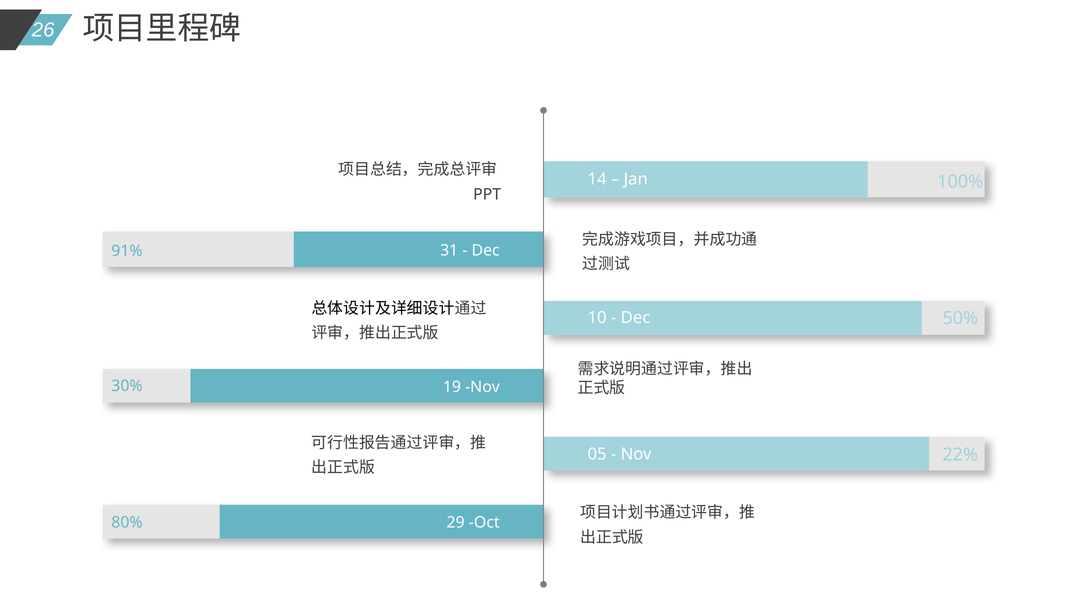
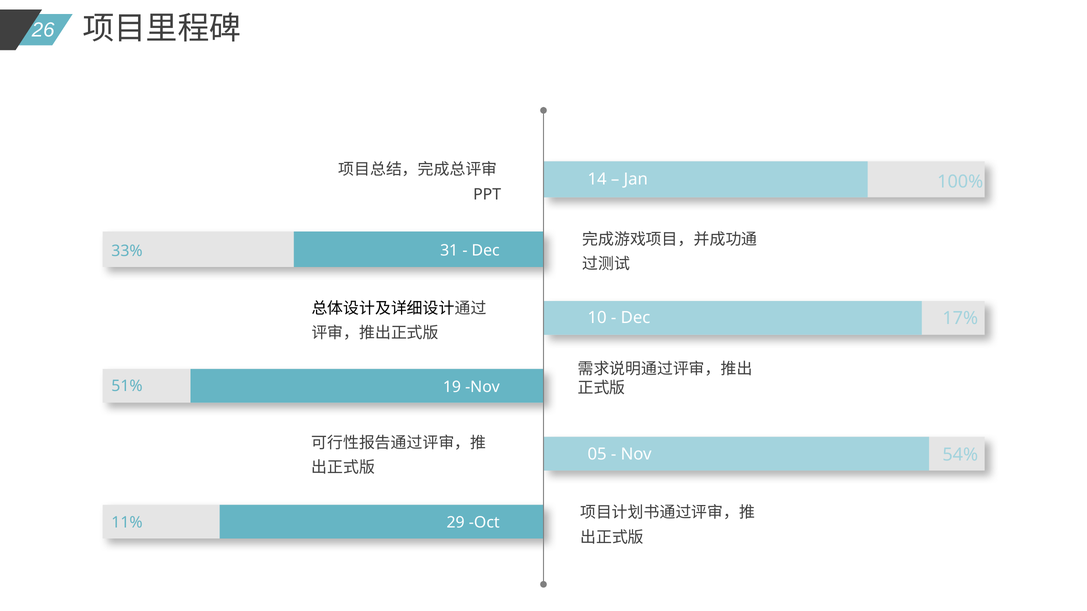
91%: 91% -> 33% (127, 251)
50%: 50% -> 17% (960, 318)
30%: 30% -> 51% (127, 386)
22%: 22% -> 54% (960, 455)
80%: 80% -> 11% (127, 523)
